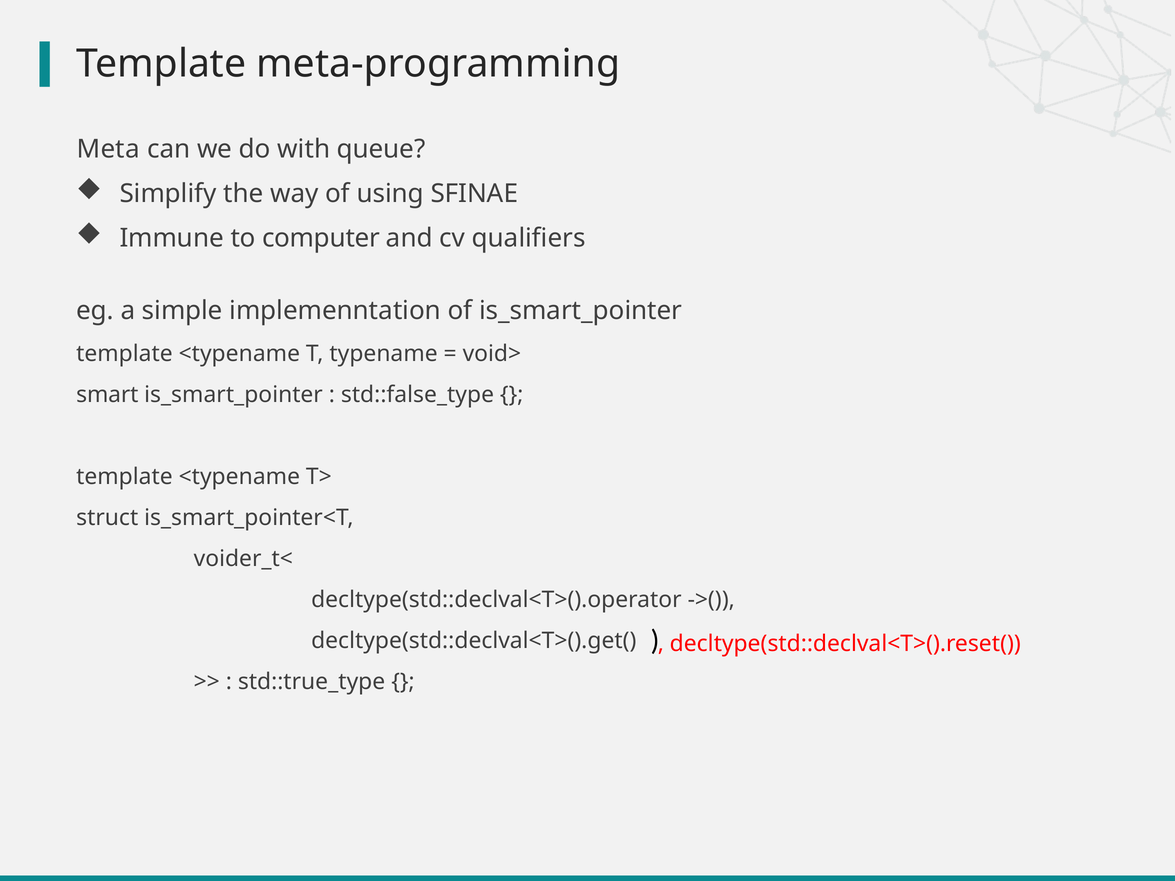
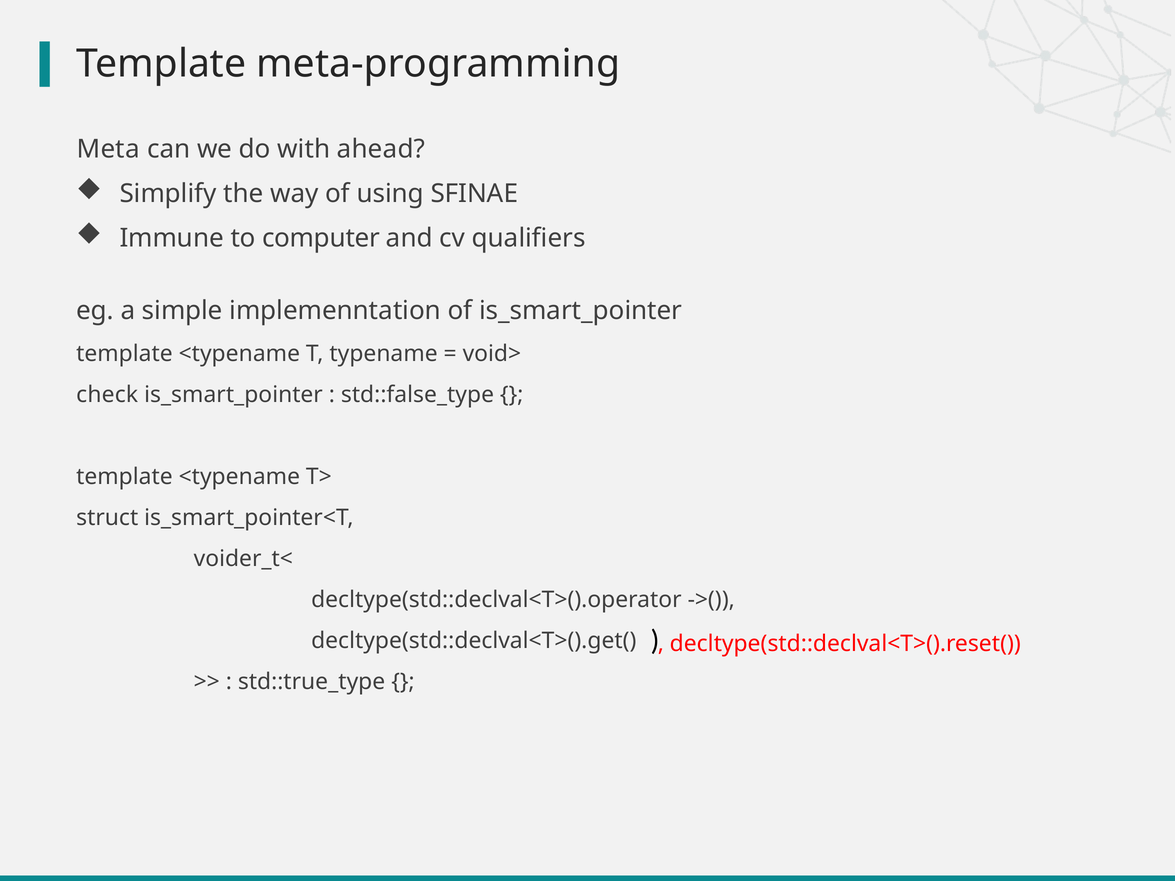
queue: queue -> ahead (381, 149)
smart: smart -> check (107, 395)
